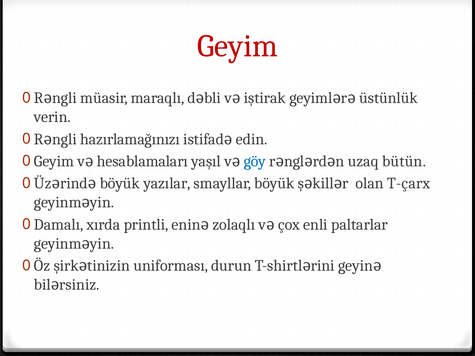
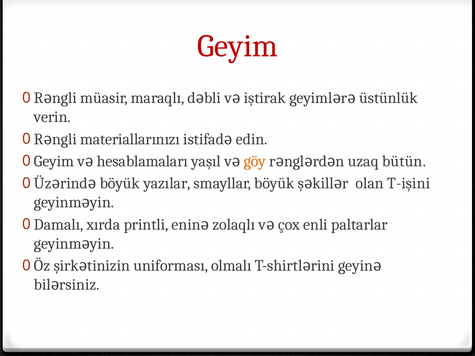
hazırlamağınızı: hazırlamağınızı -> materiallarınızı (130, 139)
göy colour: blue -> orange (255, 161)
T-çarx: T-çarx -> T-işini (409, 184)
durun: durun -> olmalı (231, 266)
